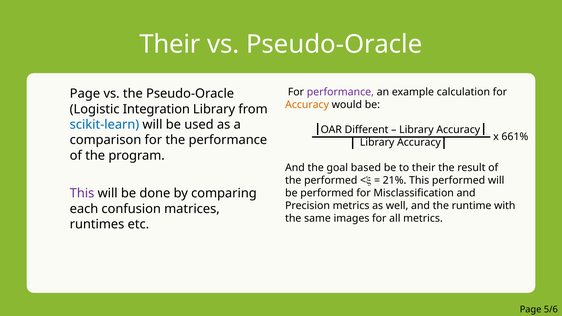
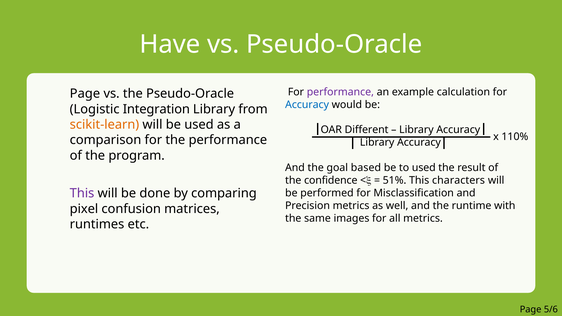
Their: Their -> Have (170, 44)
Accuracy colour: orange -> blue (307, 105)
scikit-learn colour: blue -> orange (104, 125)
661%: 661% -> 110% (515, 137)
to their: their -> used (424, 168)
the performed: performed -> confidence (331, 180)
21%: 21% -> 51% (395, 180)
This performed: performed -> characters (458, 180)
each: each -> pixel (84, 209)
